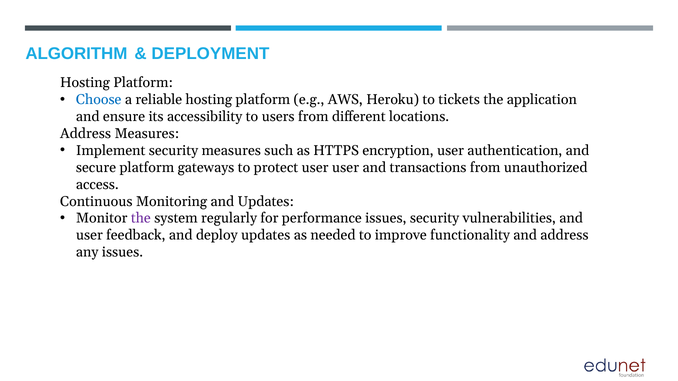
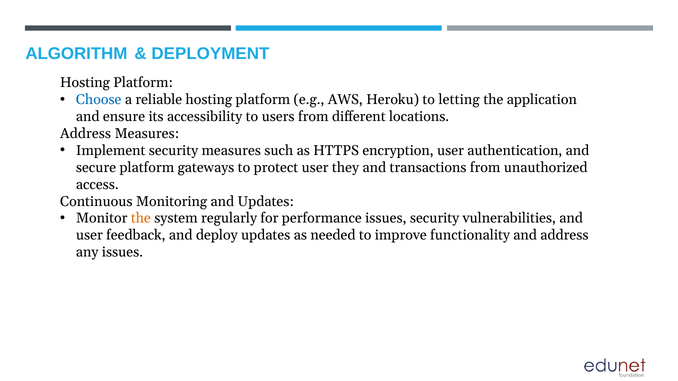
tickets: tickets -> letting (459, 100)
user user: user -> they (345, 168)
the colour: purple -> orange (141, 218)
